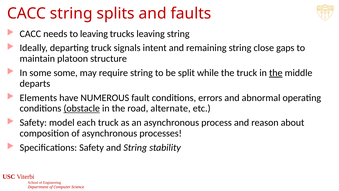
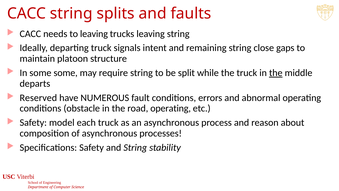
Elements: Elements -> Reserved (38, 98)
obstacle underline: present -> none (82, 108)
road alternate: alternate -> operating (171, 108)
